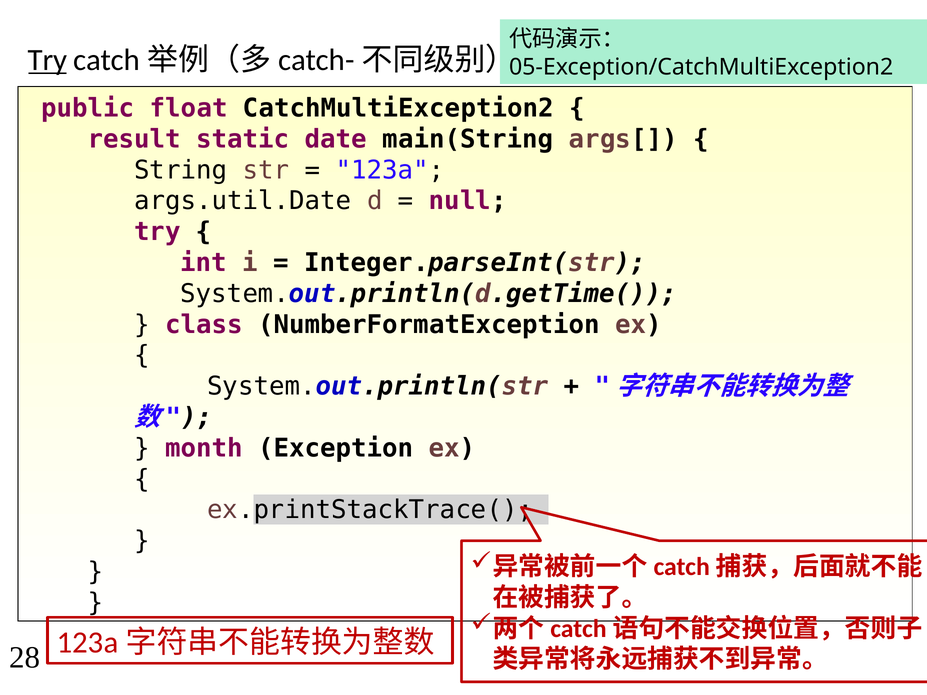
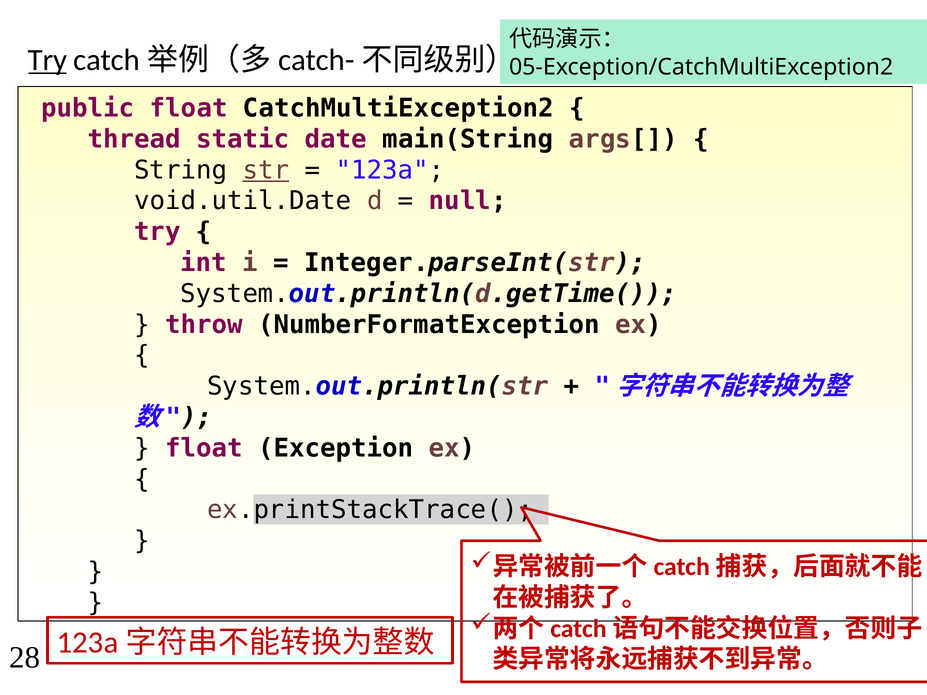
result: result -> thread (134, 139)
str underline: none -> present (266, 170)
args.util.Date: args.util.Date -> void.util.Date (243, 201)
class: class -> throw (204, 325)
month: month -> float (204, 448)
